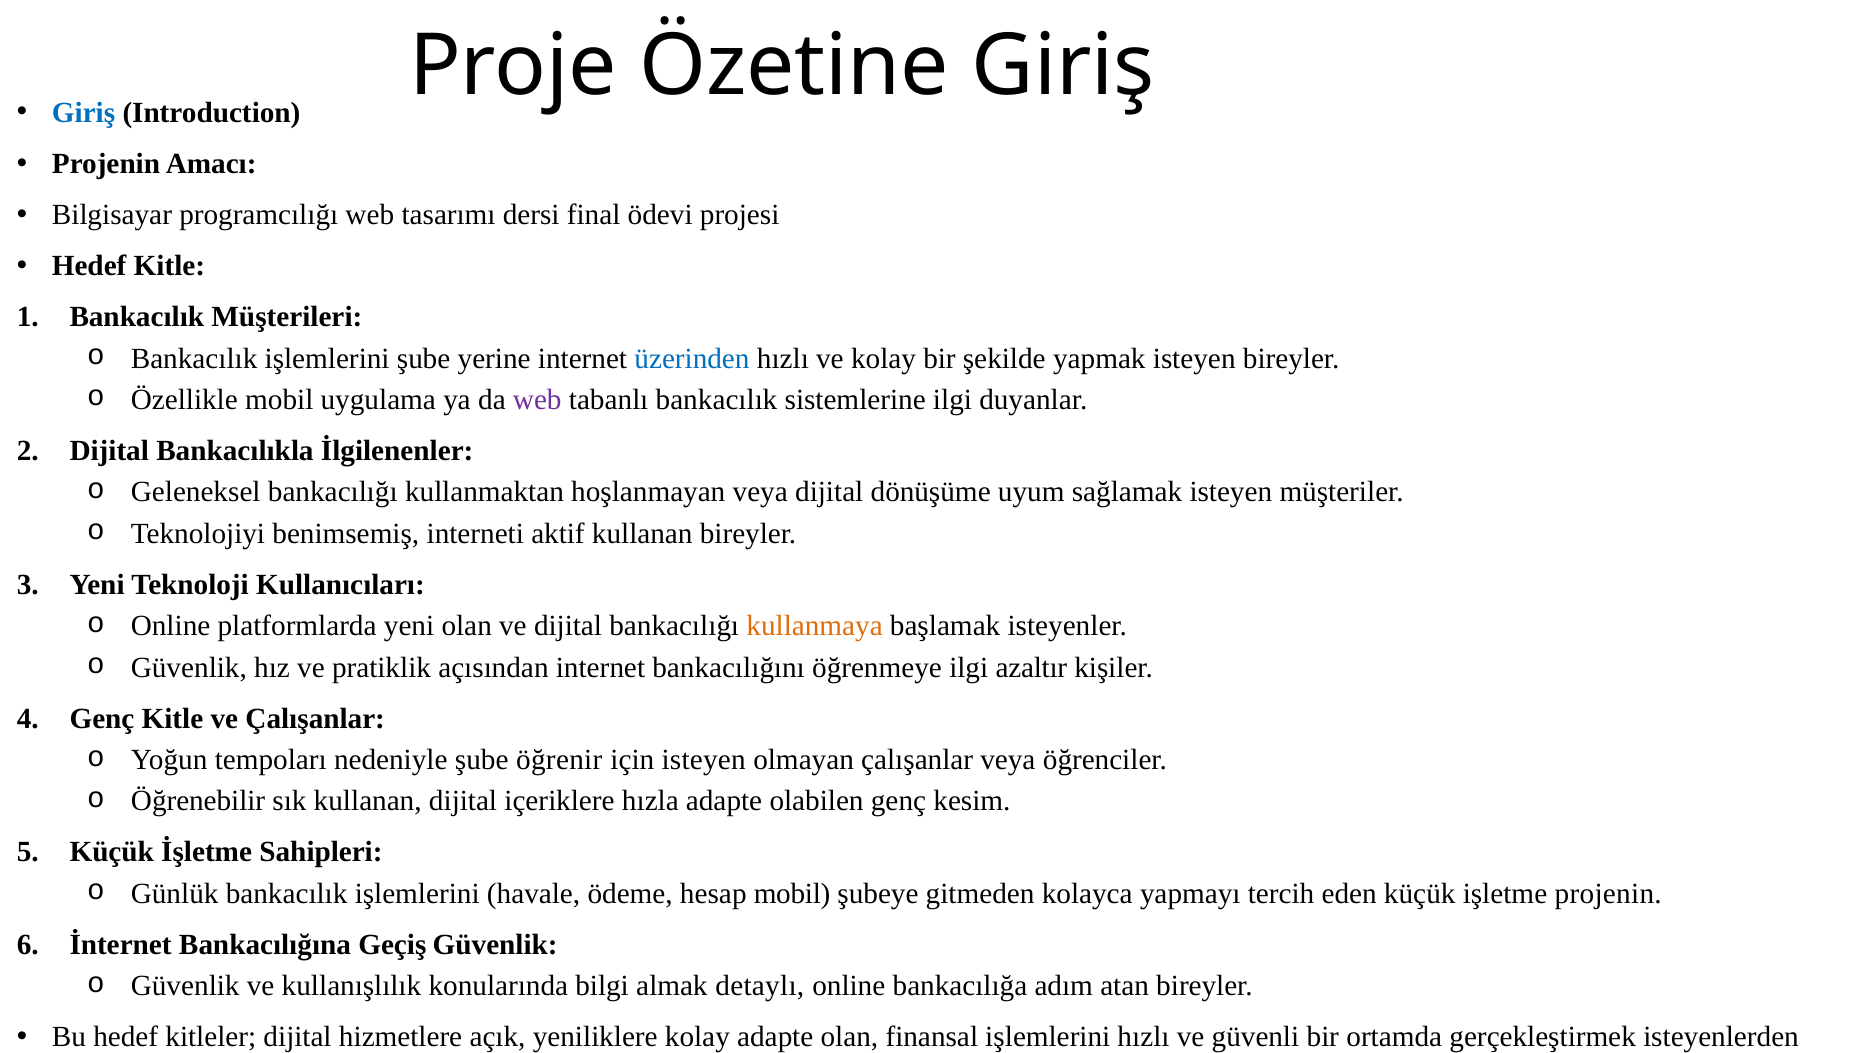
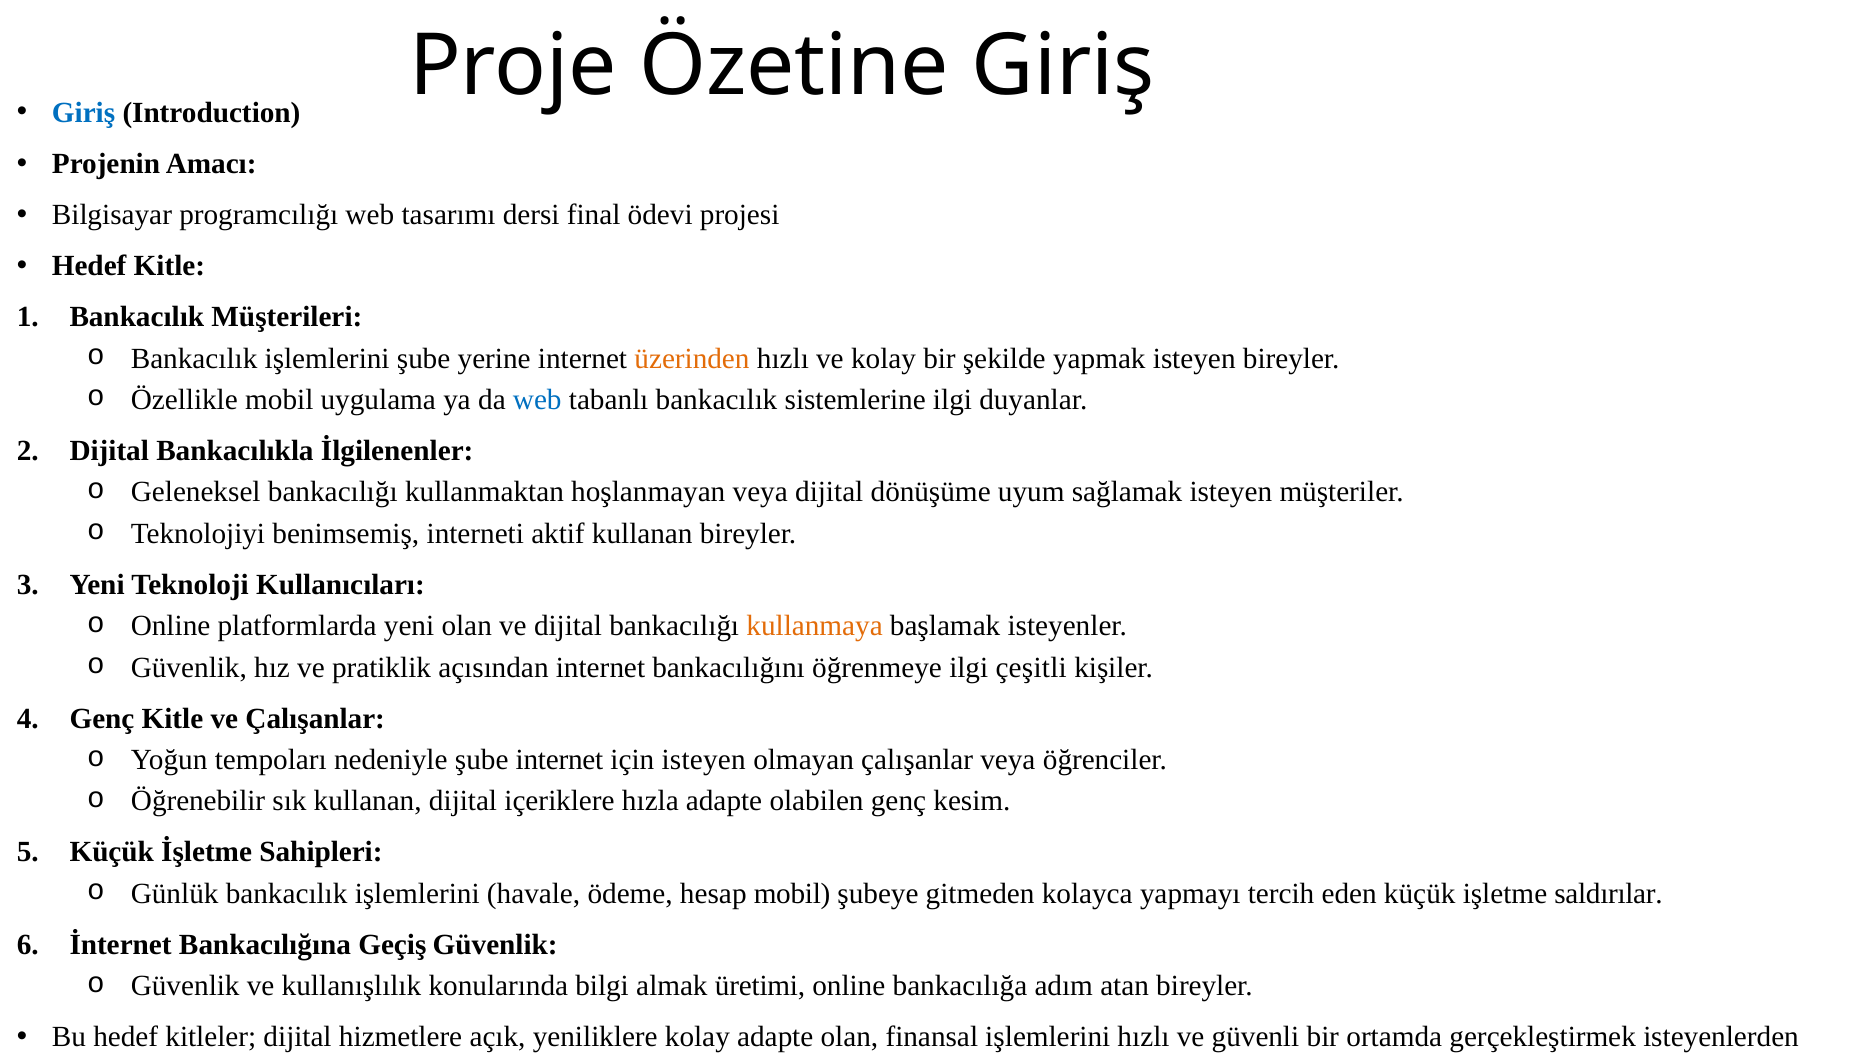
üzerinden colour: blue -> orange (692, 358)
web colour: purple -> blue (537, 400)
azaltır: azaltır -> çeşitli (1031, 667)
şube öğrenir: öğrenir -> internet (559, 760)
işletme projenin: projenin -> saldırılar (1609, 894)
detaylı: detaylı -> üretimi (760, 986)
